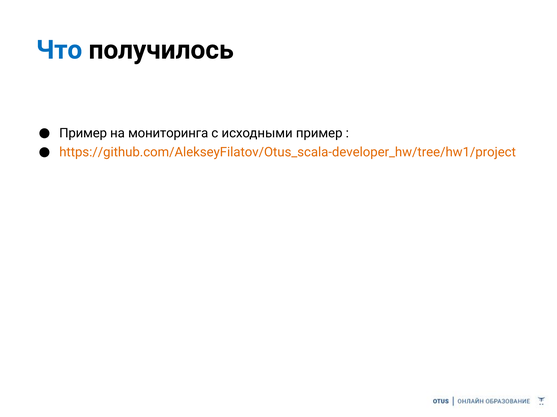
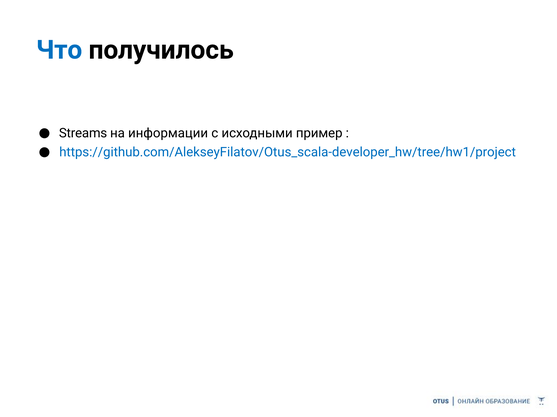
Пример: Пример -> Streams (83, 133)
мониторинга: мониторинга -> информации (168, 133)
https://github.com/AlekseyFilatov/Otus_scala-developer_hw/tree/hw1/project colour: orange -> blue (288, 152)
